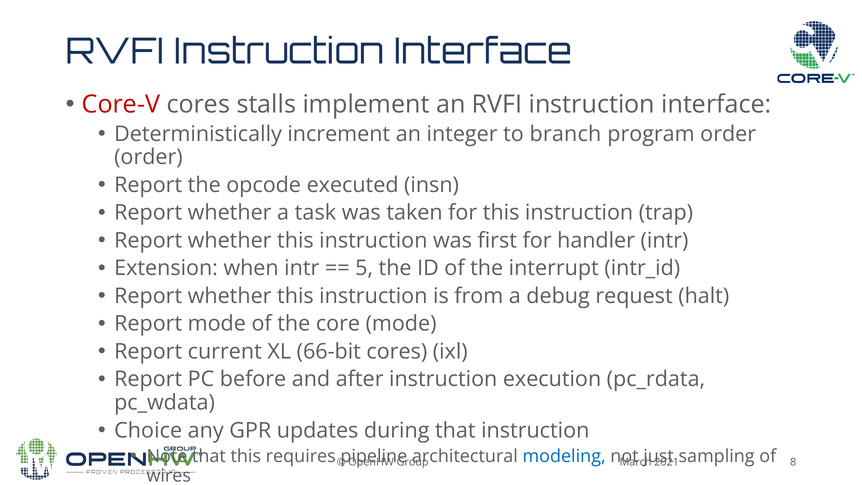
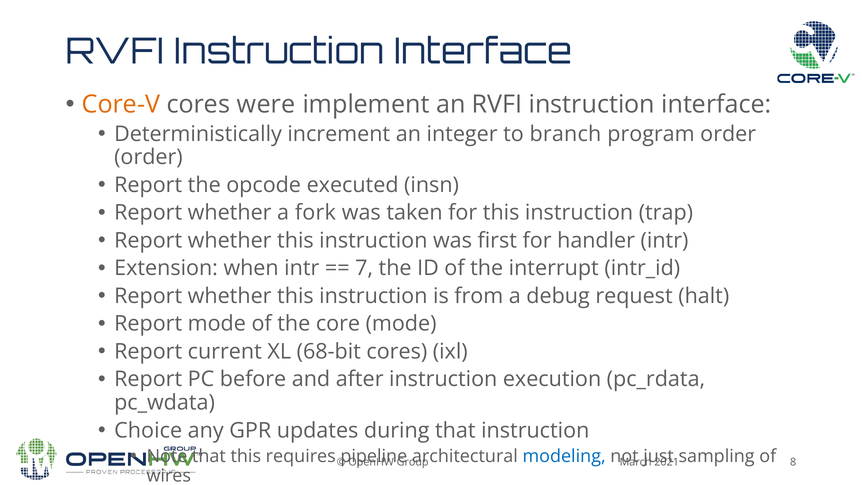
Core-V colour: red -> orange (121, 104)
stalls: stalls -> were (266, 104)
task: task -> fork (315, 213)
5: 5 -> 7 (364, 268)
66-bit: 66-bit -> 68-bit (329, 352)
